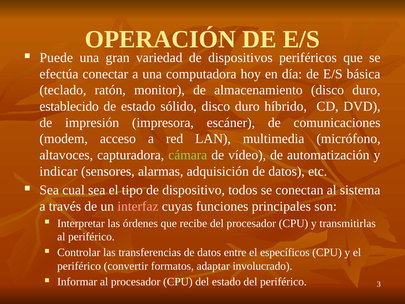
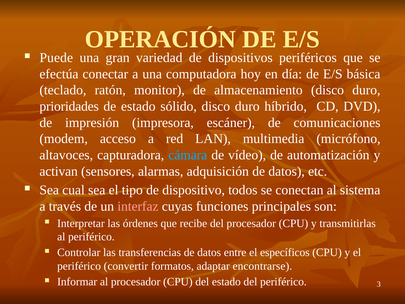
establecido: establecido -> prioridades (69, 106)
cámara colour: light green -> light blue (188, 155)
indicar: indicar -> activan (59, 171)
involucrado: involucrado -> encontrarse (262, 266)
